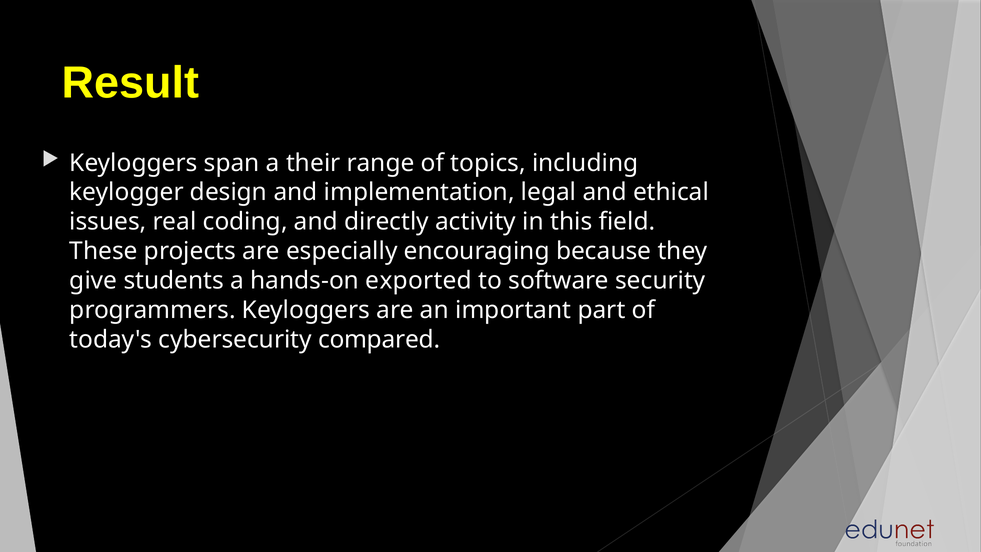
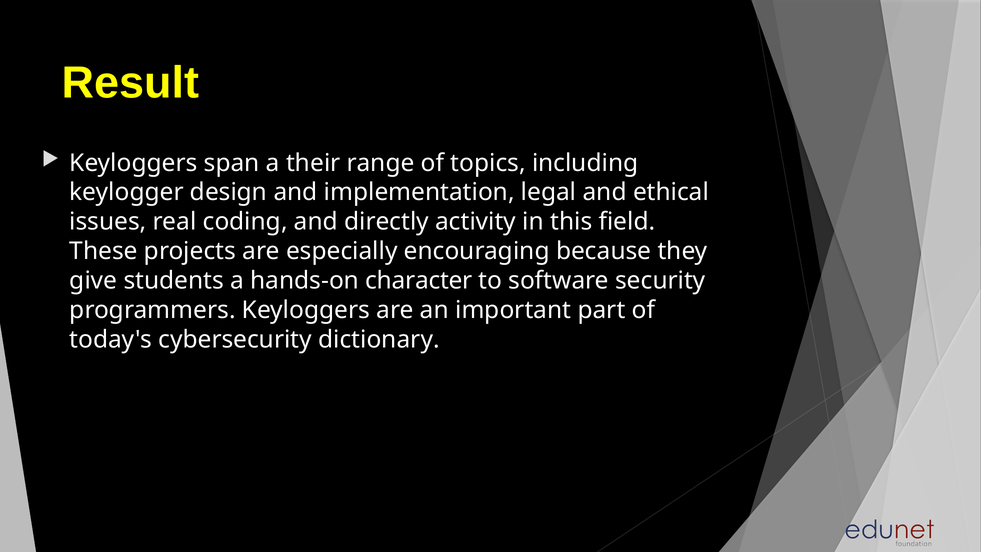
exported: exported -> character (419, 281)
compared: compared -> dictionary (379, 339)
